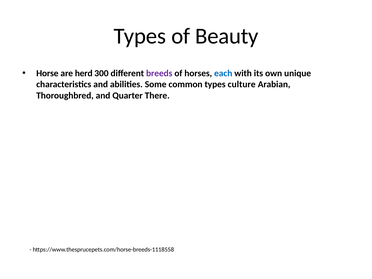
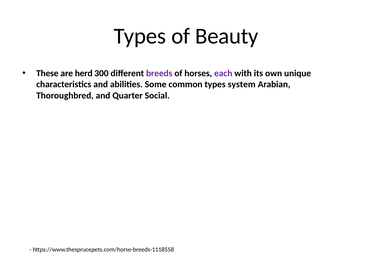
Horse: Horse -> These (47, 73)
each colour: blue -> purple (223, 73)
culture: culture -> system (242, 84)
There: There -> Social (157, 96)
